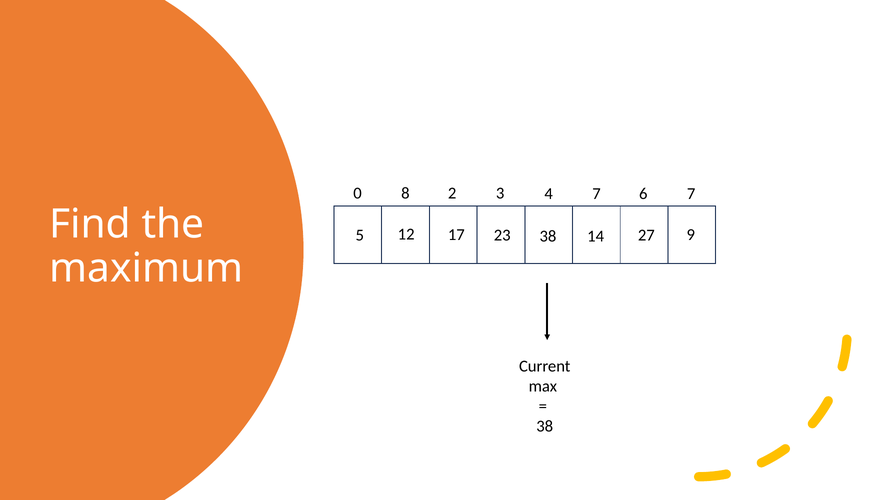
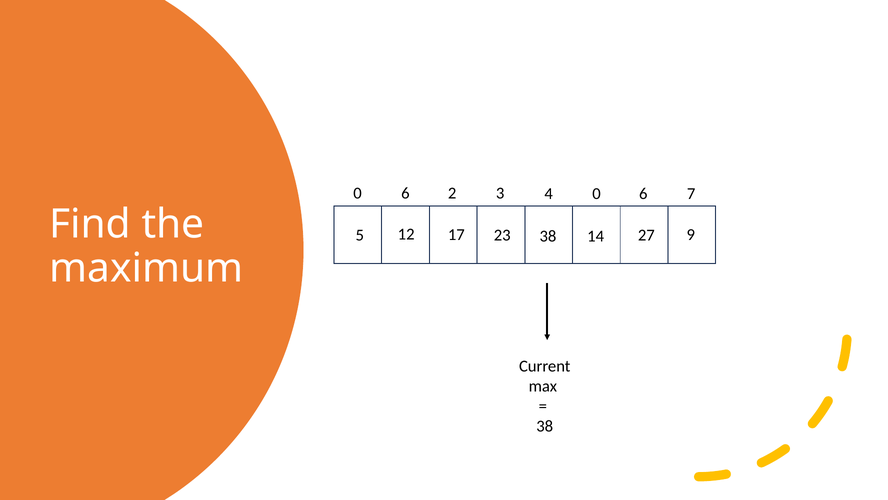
8: 8 -> 6 (405, 193)
4 7: 7 -> 0 (597, 193)
